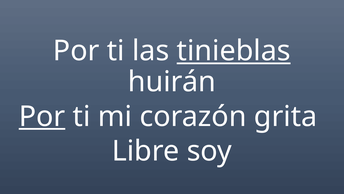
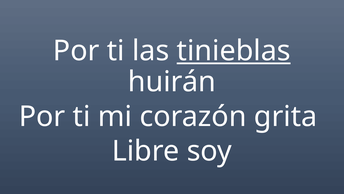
Por underline: present -> none (42, 116)
